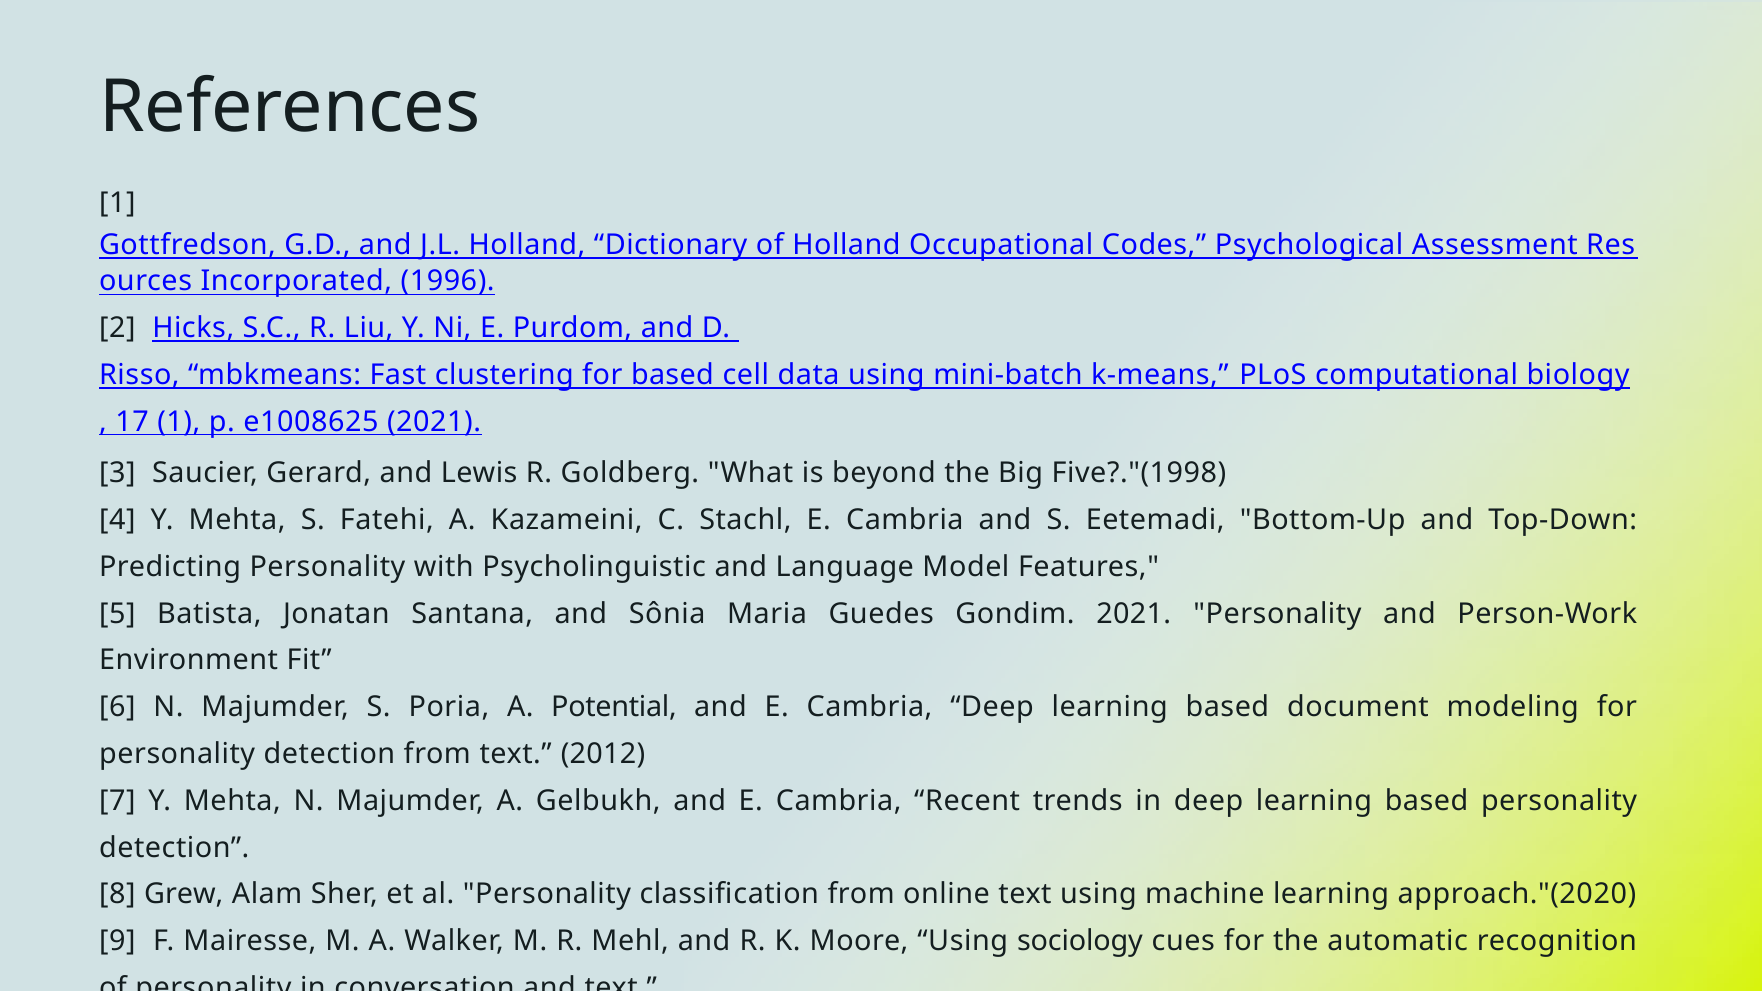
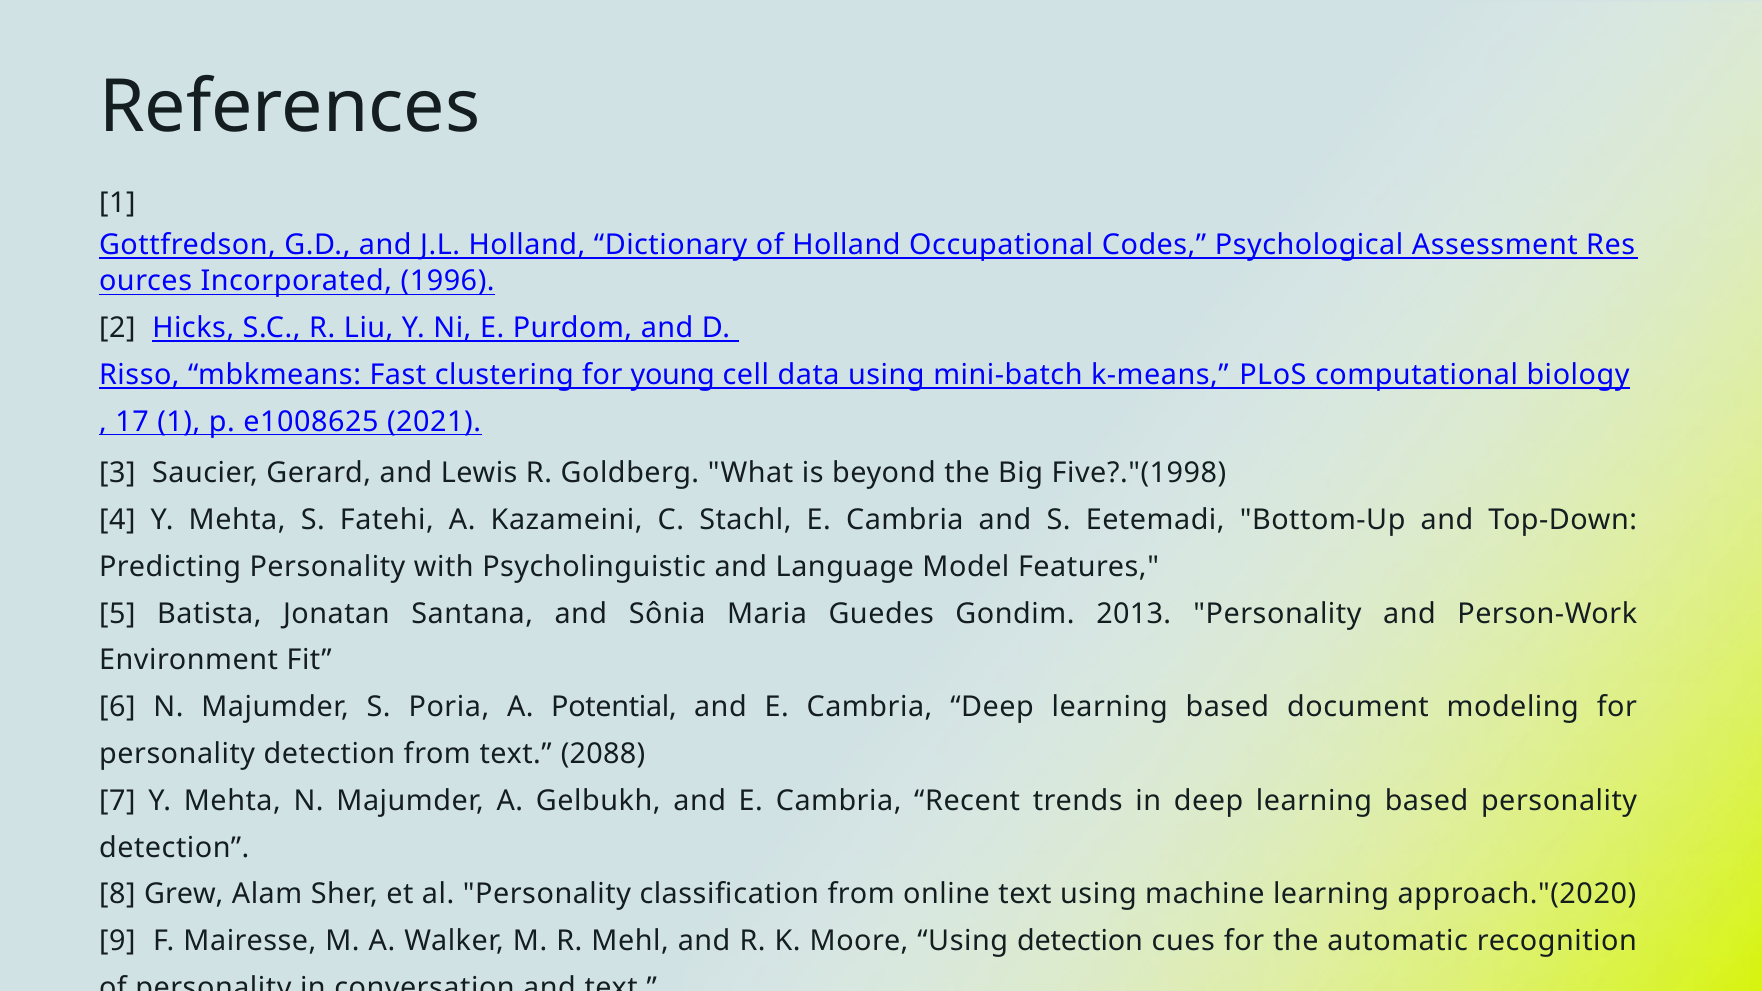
for based: based -> young (673, 375)
Gondim 2021: 2021 -> 2013 (1134, 614)
2012: 2012 -> 2088 (603, 754)
Using sociology: sociology -> detection (1080, 941)
